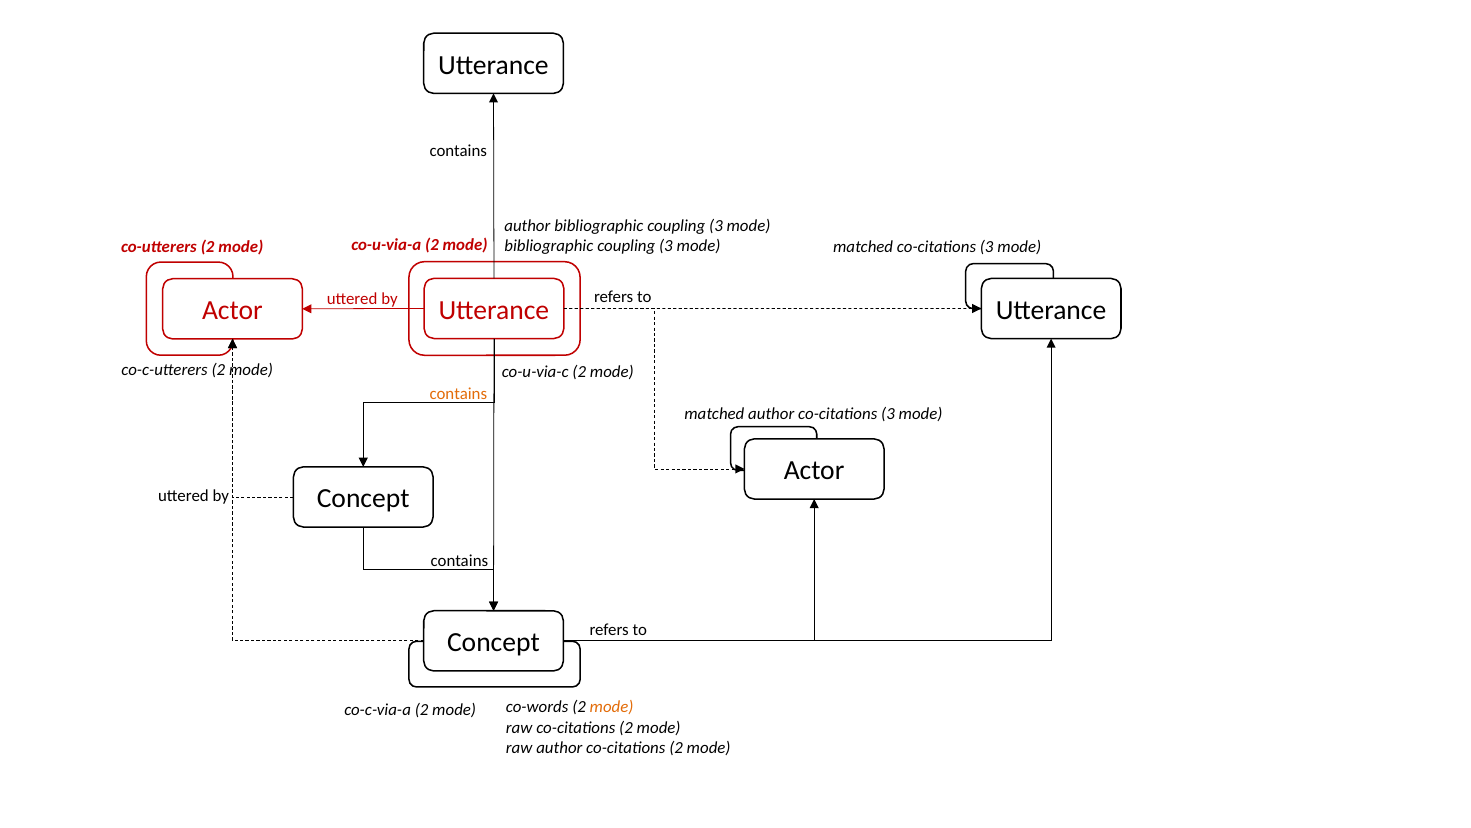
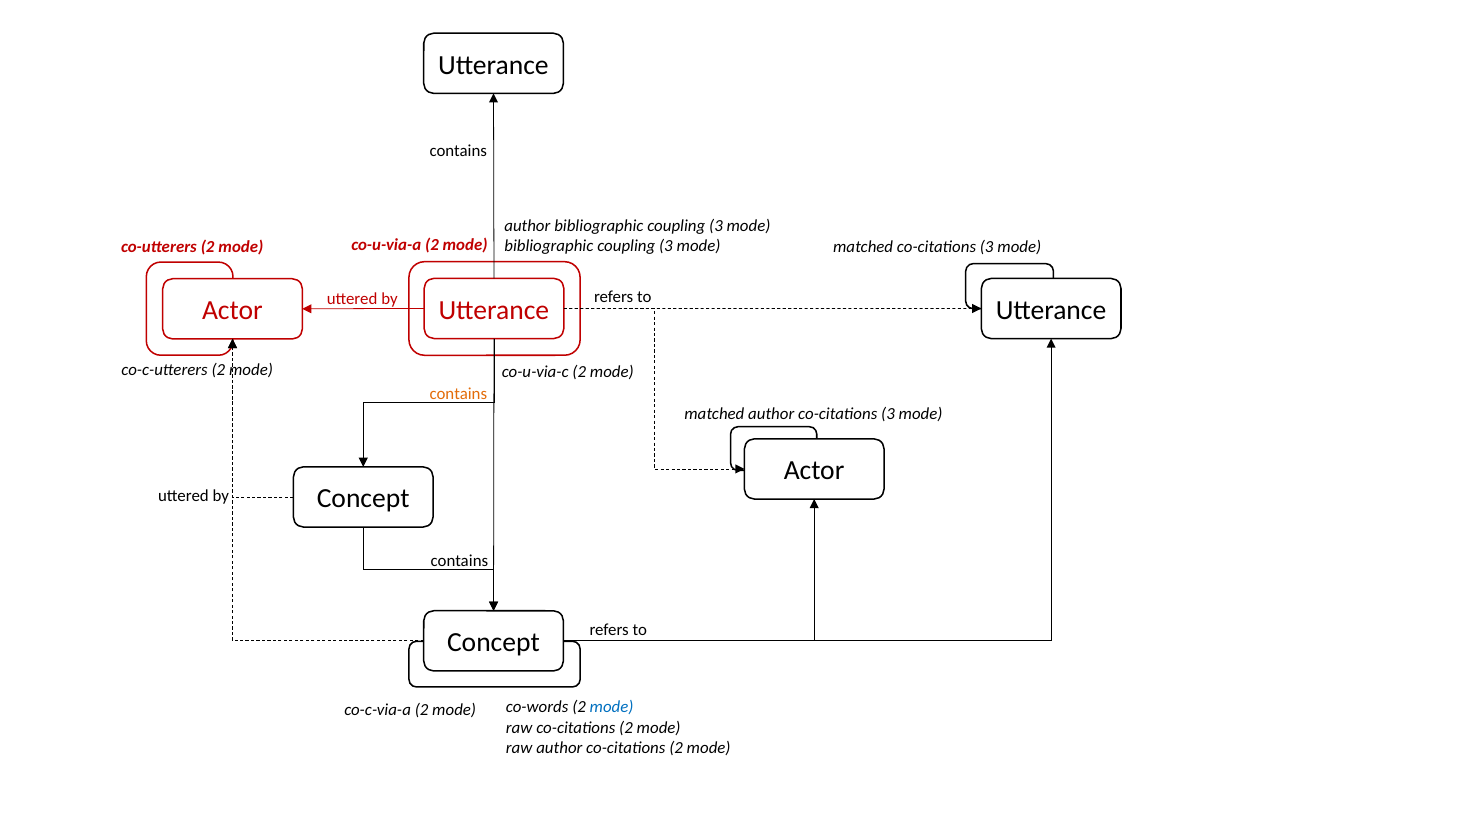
mode colour: orange -> blue (612, 707)
